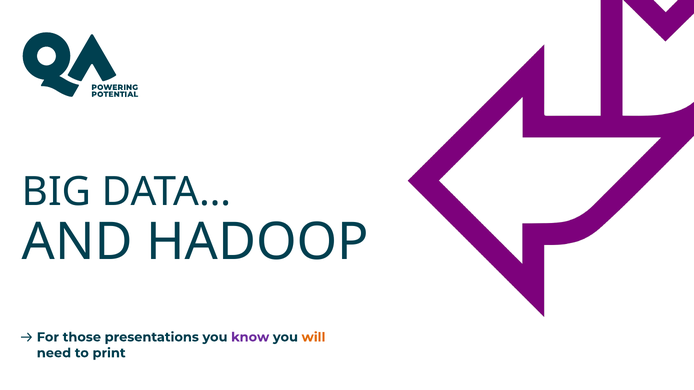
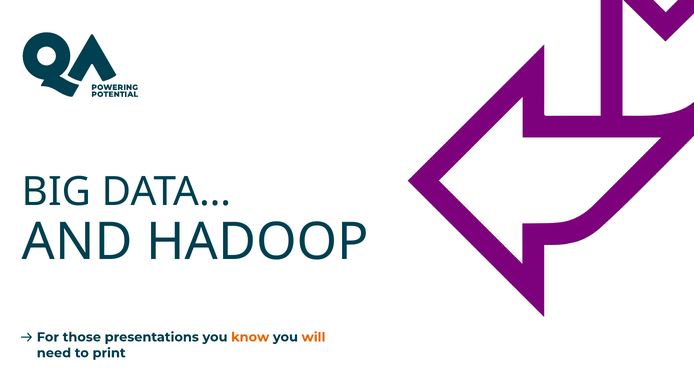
know colour: purple -> orange (250, 337)
